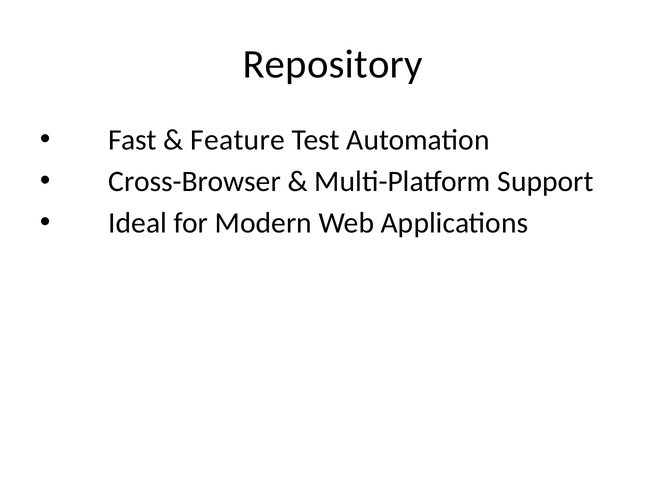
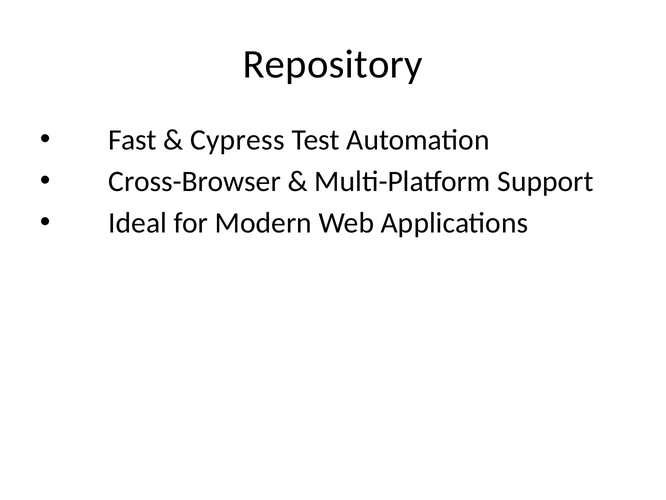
Feature: Feature -> Cypress (238, 140)
